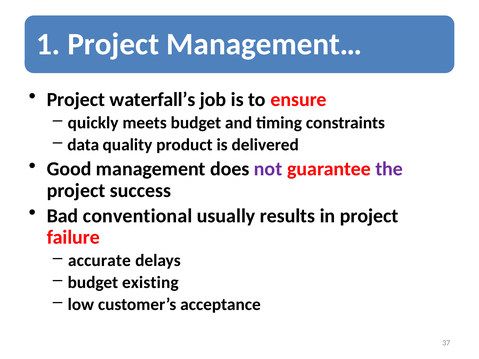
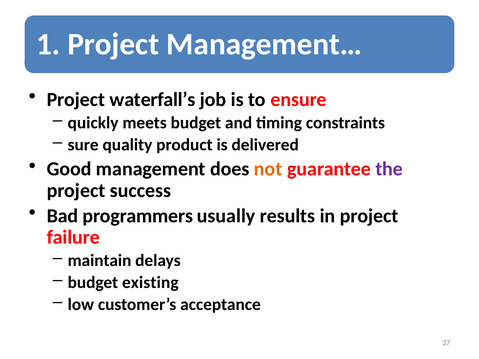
data: data -> sure (83, 145)
not colour: purple -> orange (268, 169)
conventional: conventional -> programmers (138, 216)
accurate: accurate -> maintain (100, 261)
